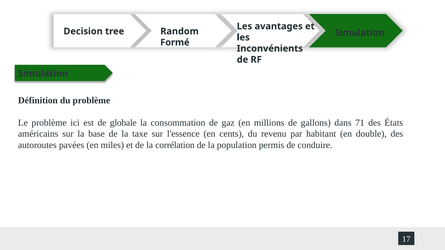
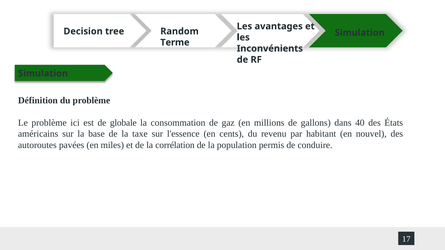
Formé: Formé -> Terme (175, 42)
71: 71 -> 40 (360, 123)
double: double -> nouvel (371, 134)
